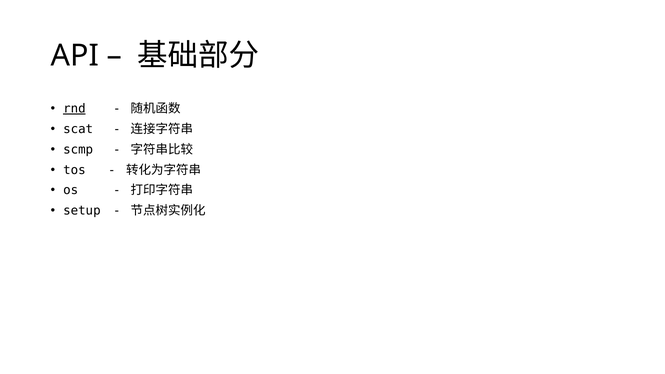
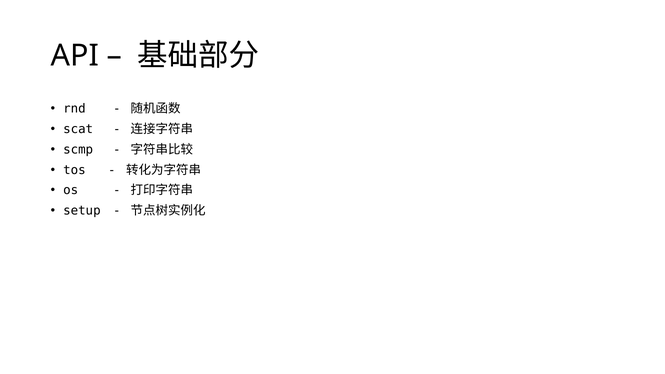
rnd underline: present -> none (74, 109)
